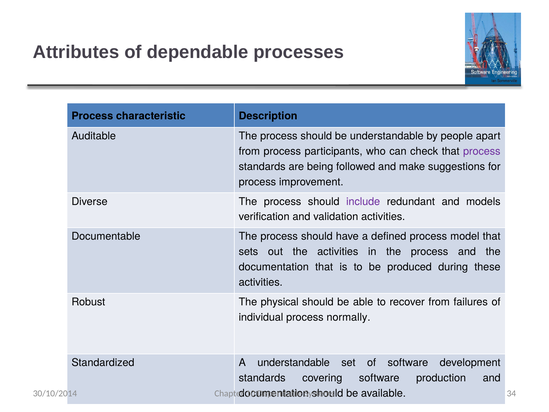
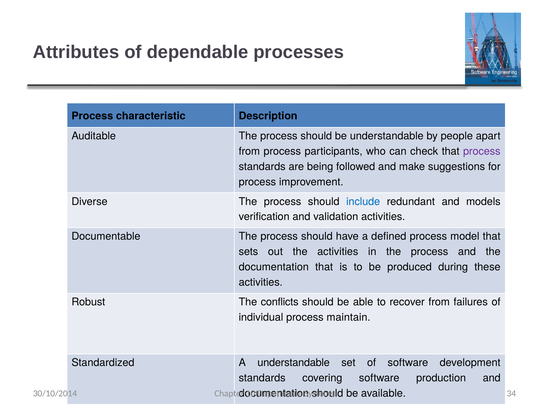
include colour: purple -> blue (363, 201)
physical: physical -> conflicts (280, 302)
normally: normally -> maintain (348, 317)
